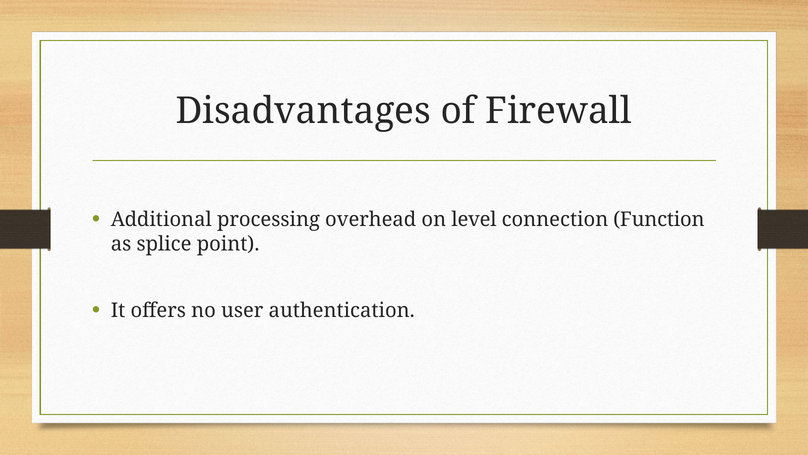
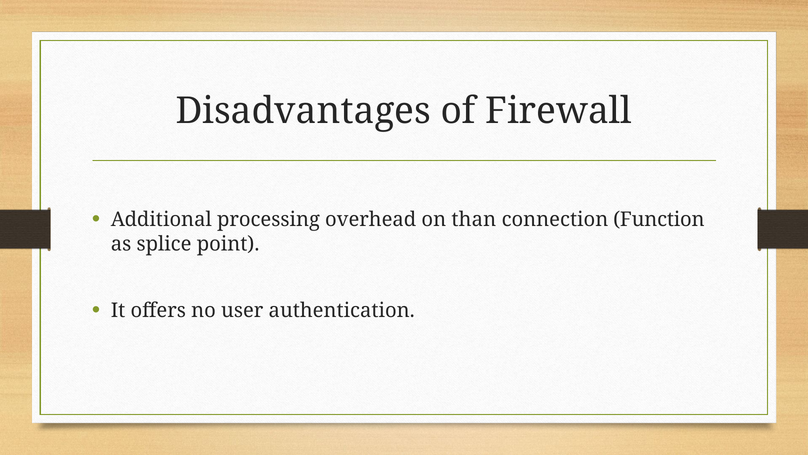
level: level -> than (474, 219)
